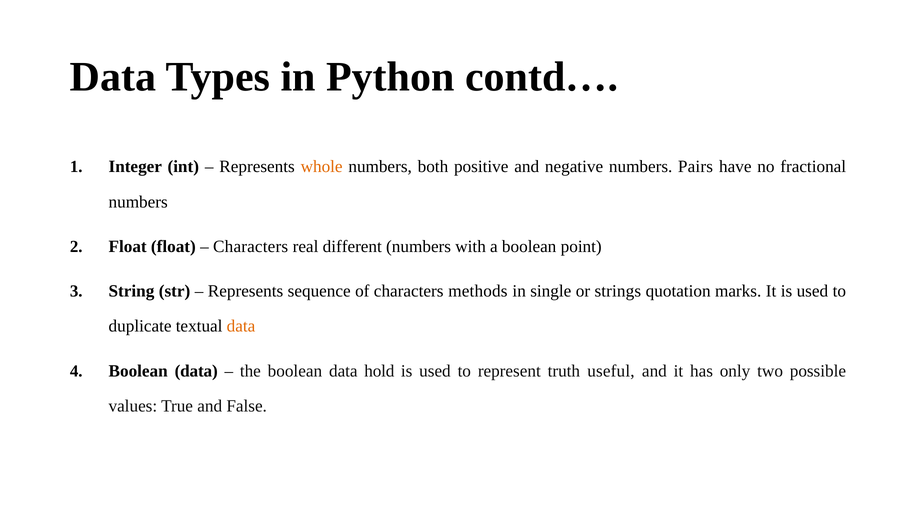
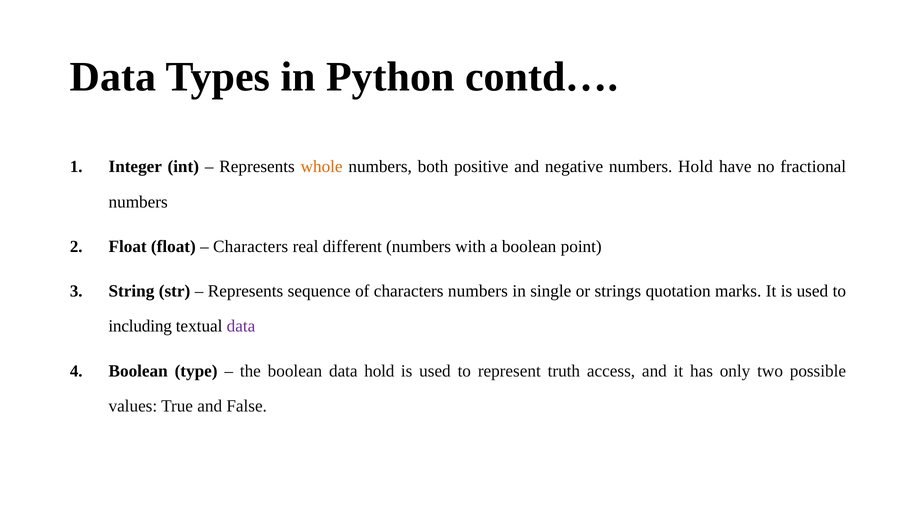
numbers Pairs: Pairs -> Hold (695, 167)
characters methods: methods -> numbers (478, 291)
duplicate: duplicate -> including (140, 326)
data colour: orange -> purple (241, 326)
data: data -> type (196, 371)
useful: useful -> access (611, 371)
